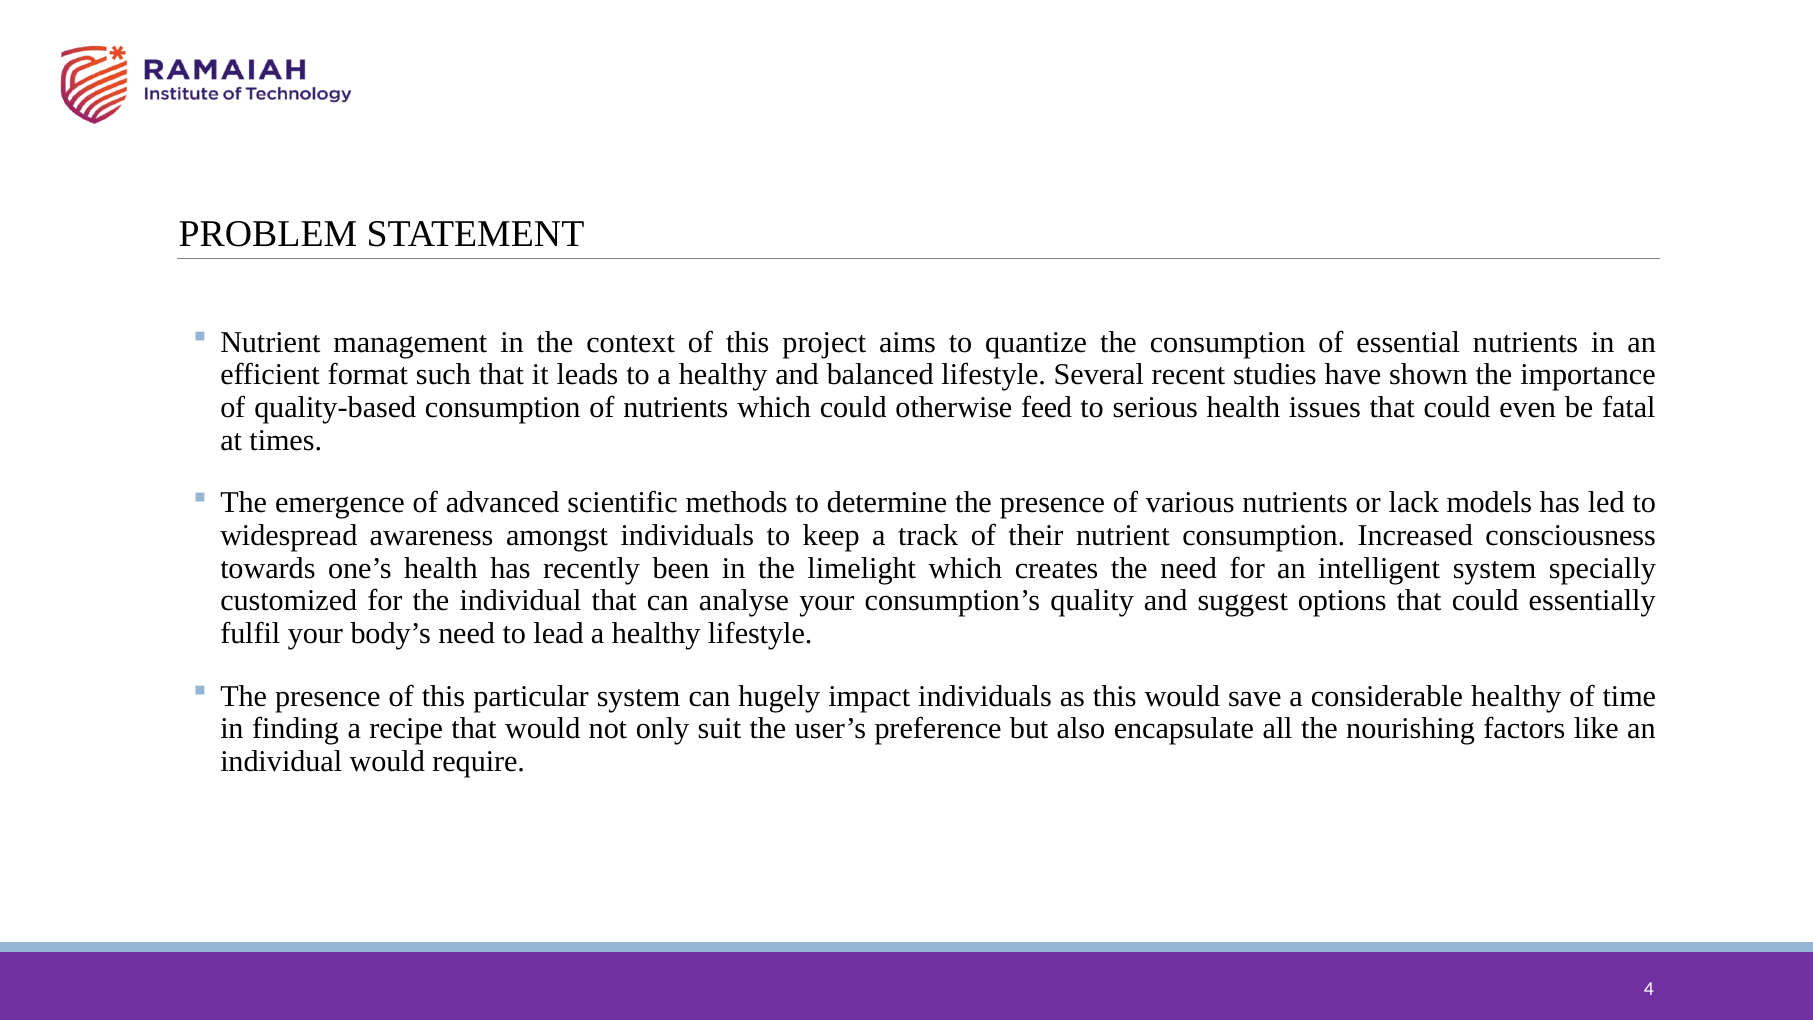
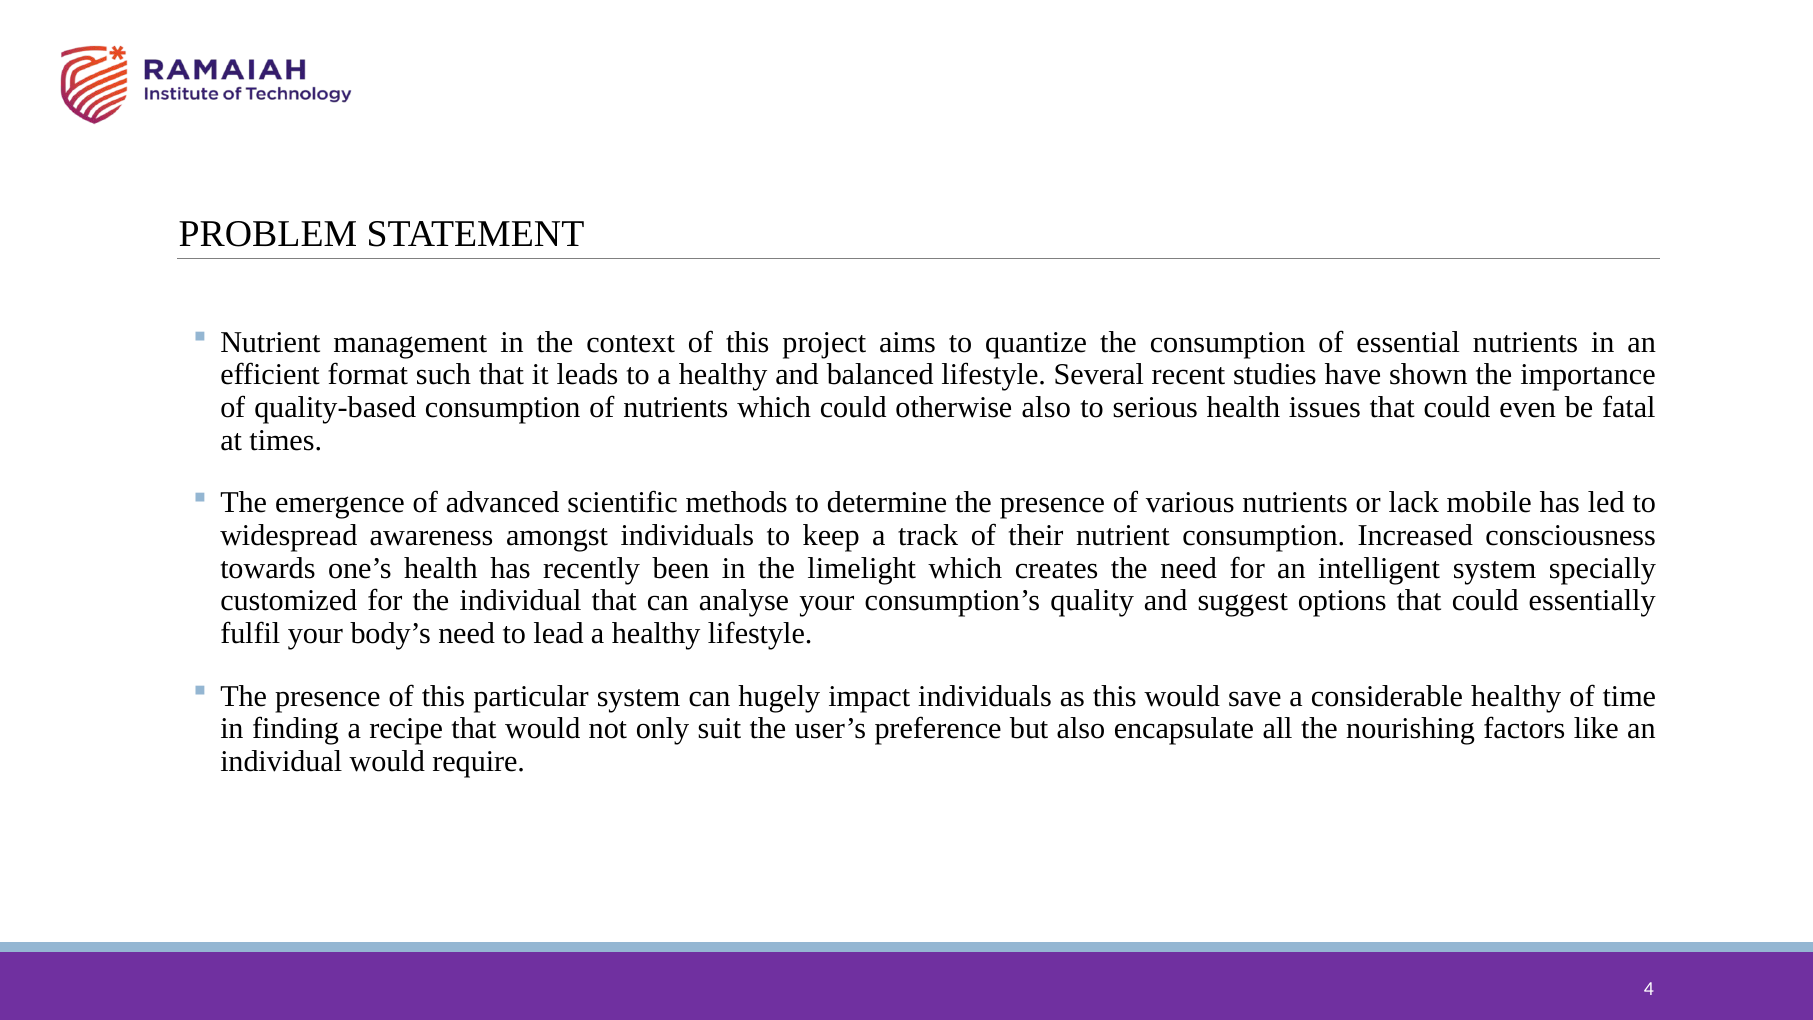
otherwise feed: feed -> also (1046, 407)
models: models -> mobile (1489, 503)
